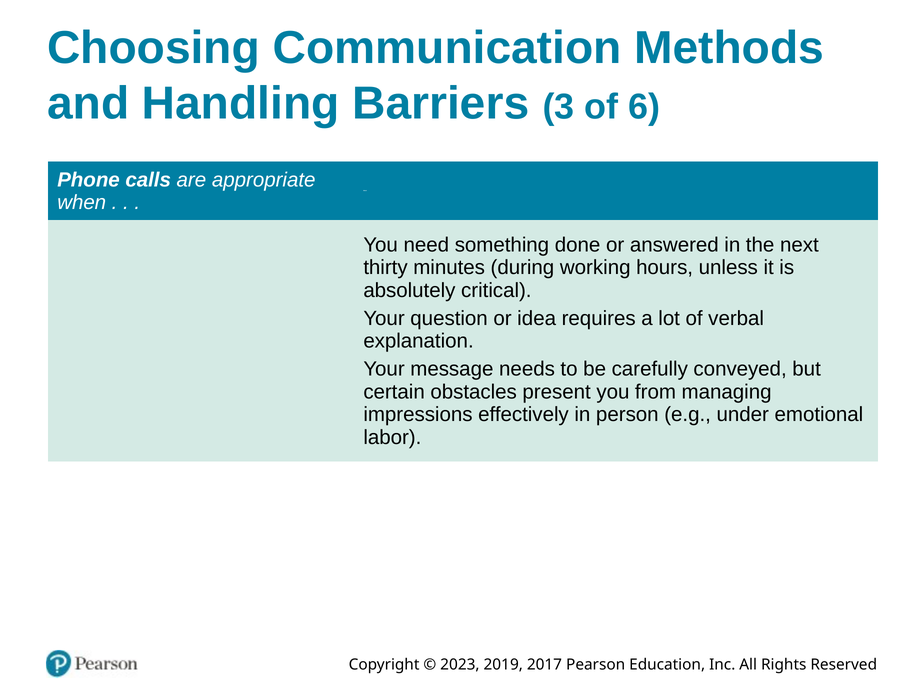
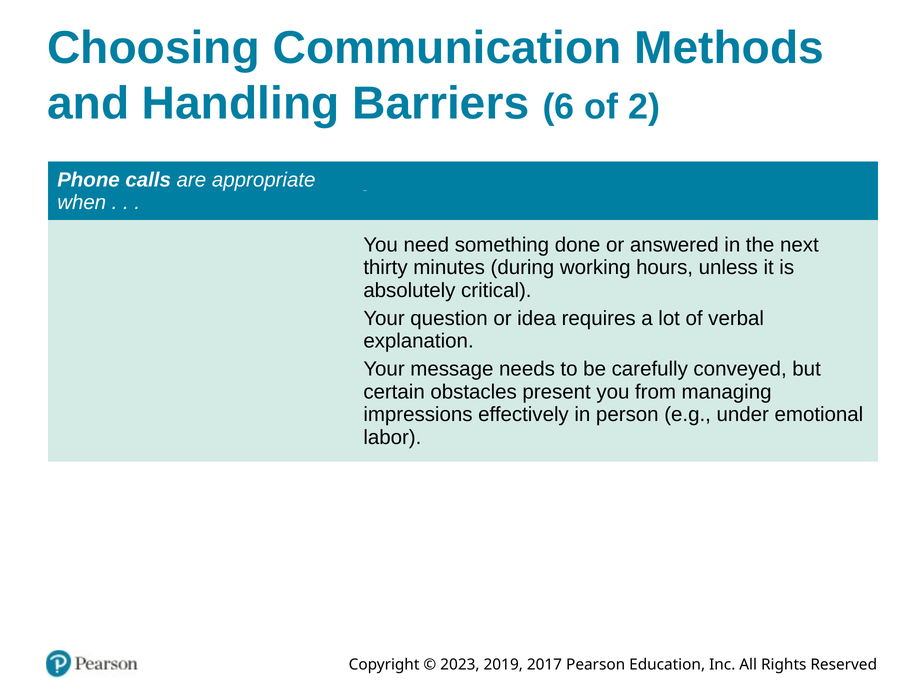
3: 3 -> 6 (559, 107)
6: 6 -> 2 (644, 107)
